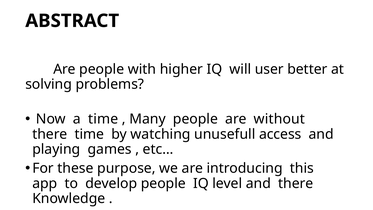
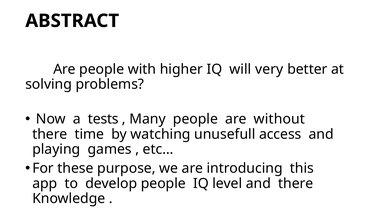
user: user -> very (269, 69)
a time: time -> tests (103, 119)
